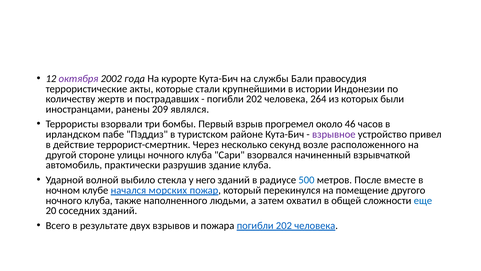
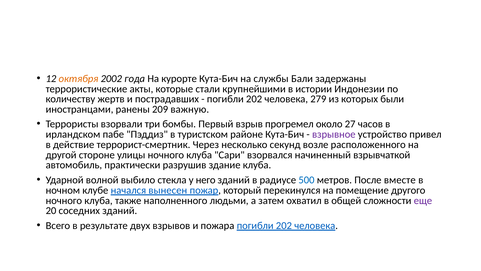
октября colour: purple -> orange (78, 79)
правосудия: правосудия -> задержаны (341, 79)
264: 264 -> 279 (318, 99)
являлся: являлся -> важную (190, 109)
46: 46 -> 27 (350, 124)
морских: морских -> вынесен (168, 190)
еще colour: blue -> purple (423, 200)
